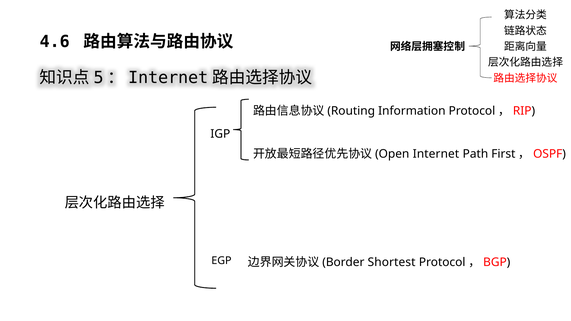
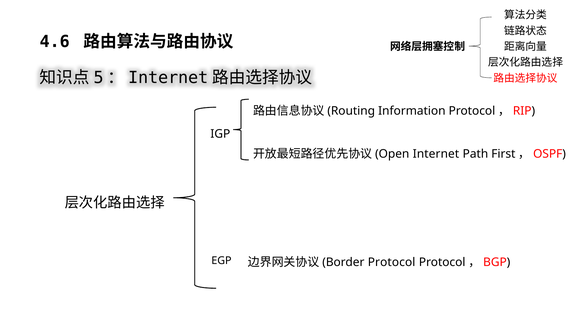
Shortest: Shortest -> Protocol (392, 262)
